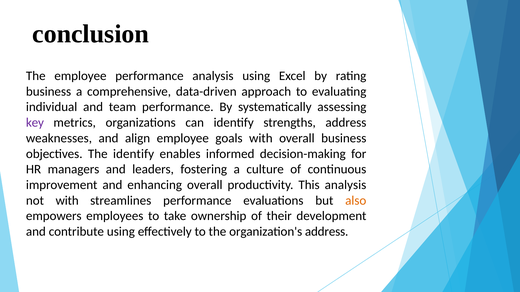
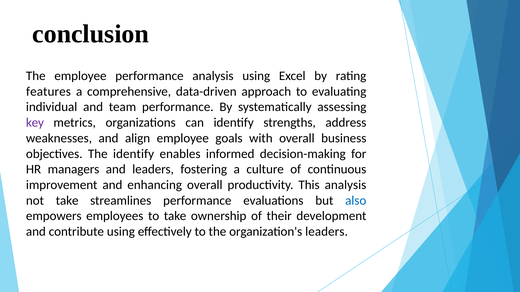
business: business -> features (48, 92)
not with: with -> take (67, 201)
also colour: orange -> blue (356, 201)
organization's address: address -> leaders (327, 232)
